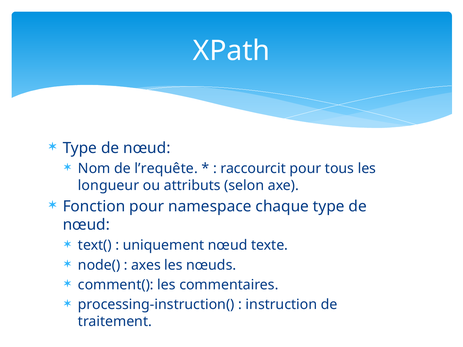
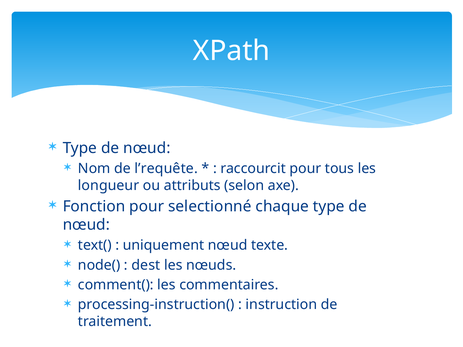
namespace: namespace -> selectionné (210, 206)
axes: axes -> dest (146, 265)
